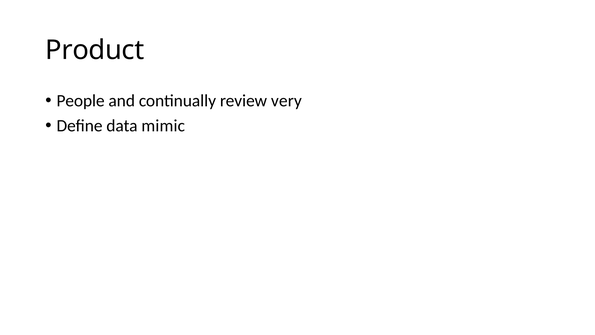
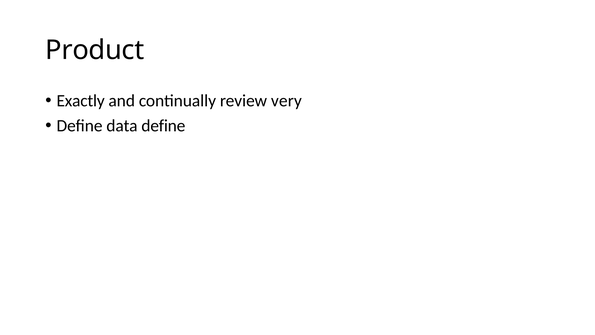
People: People -> Exactly (81, 101)
data mimic: mimic -> define (163, 126)
